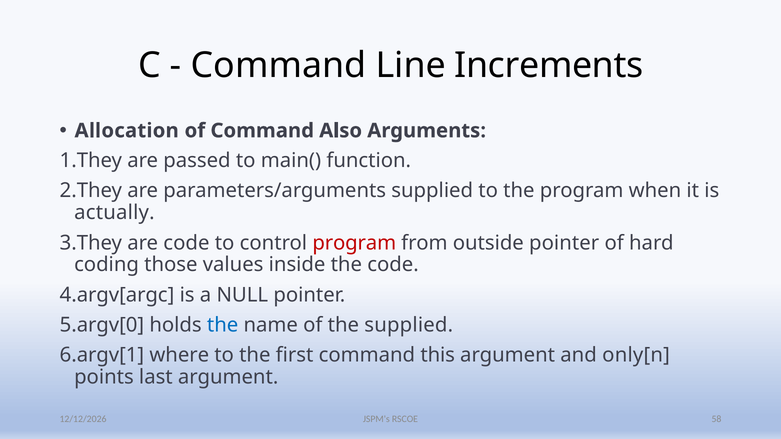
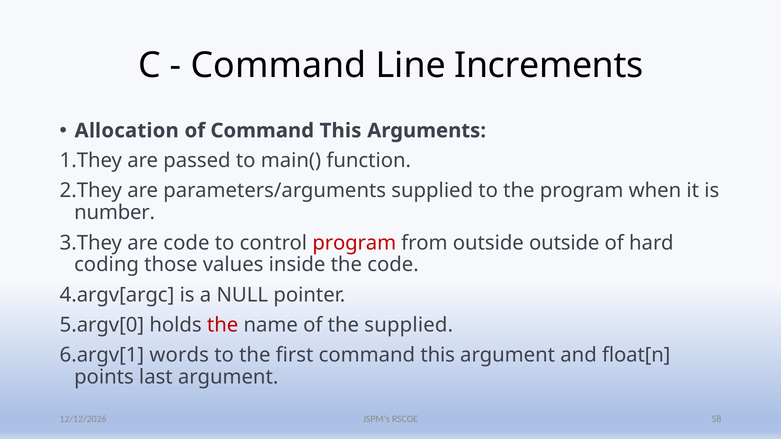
of Command Also: Also -> This (341, 131)
actually: actually -> number (115, 213)
outside pointer: pointer -> outside (564, 243)
the colour: blue -> red (223, 325)
where: where -> words (179, 355)
only[n: only[n -> float[n (636, 355)
